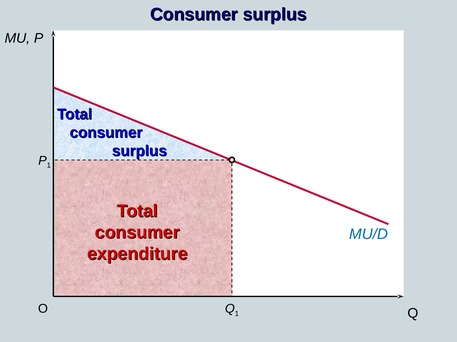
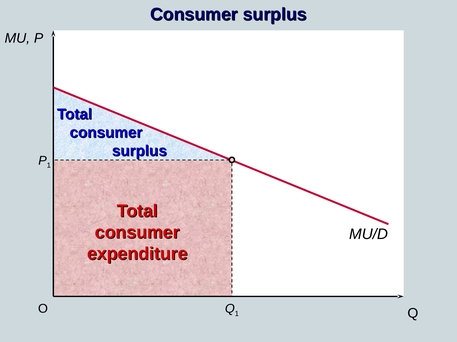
MU/D colour: blue -> black (369, 235)
